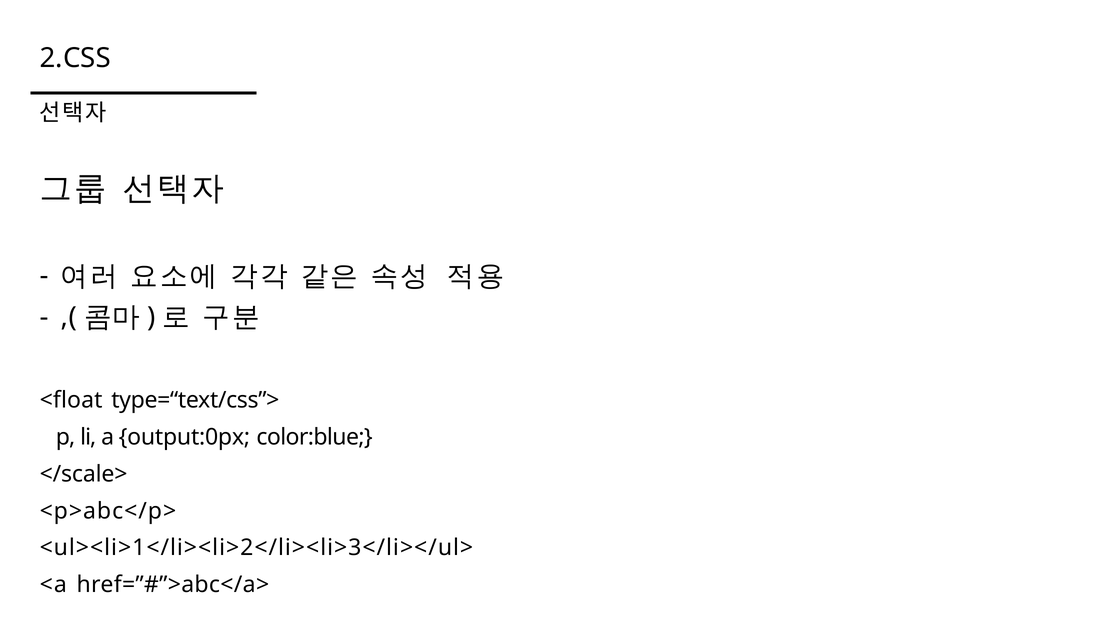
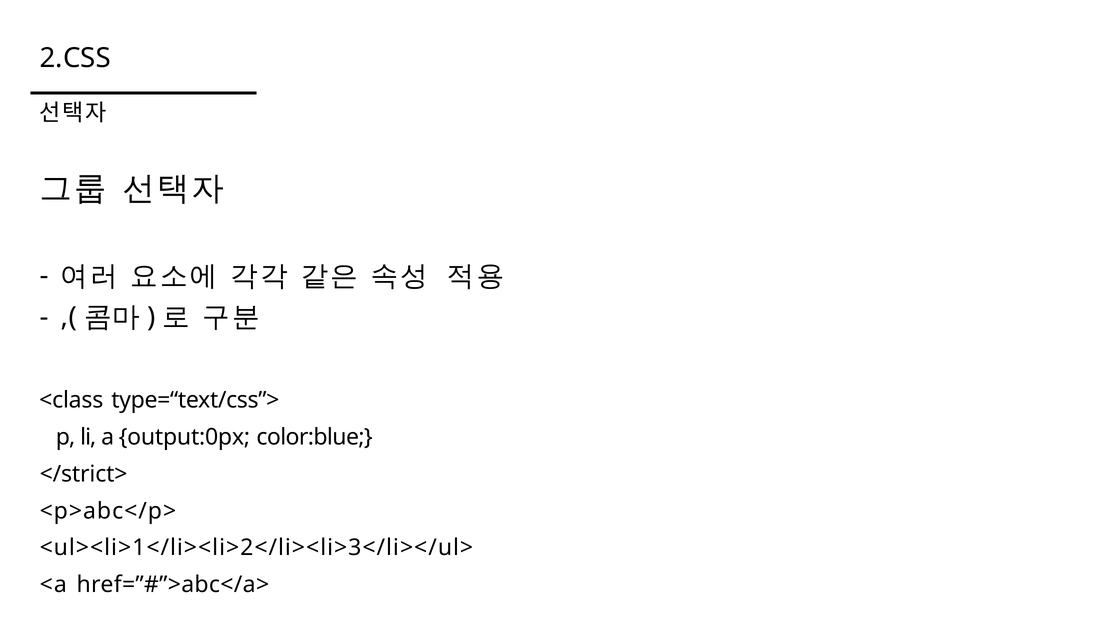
<float: <float -> <class (71, 400)
</scale>: </scale> -> </strict> (84, 474)
